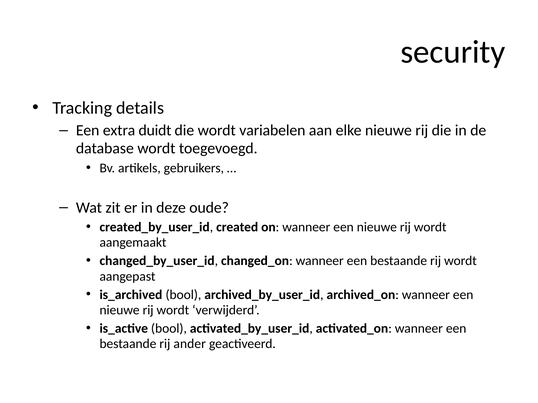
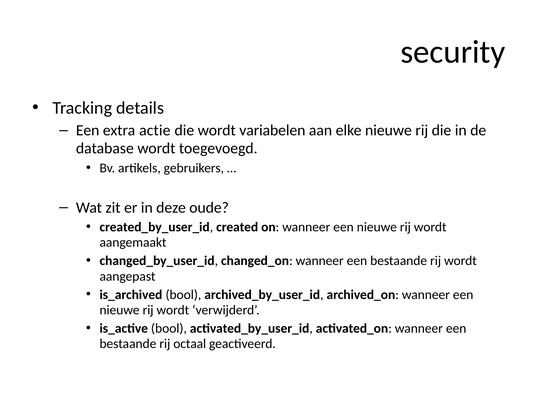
duidt: duidt -> actie (155, 131)
ander: ander -> octaal (190, 344)
